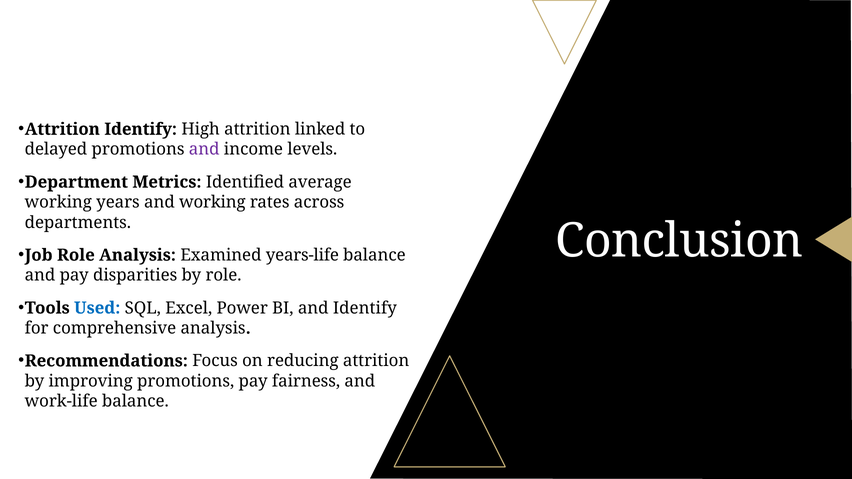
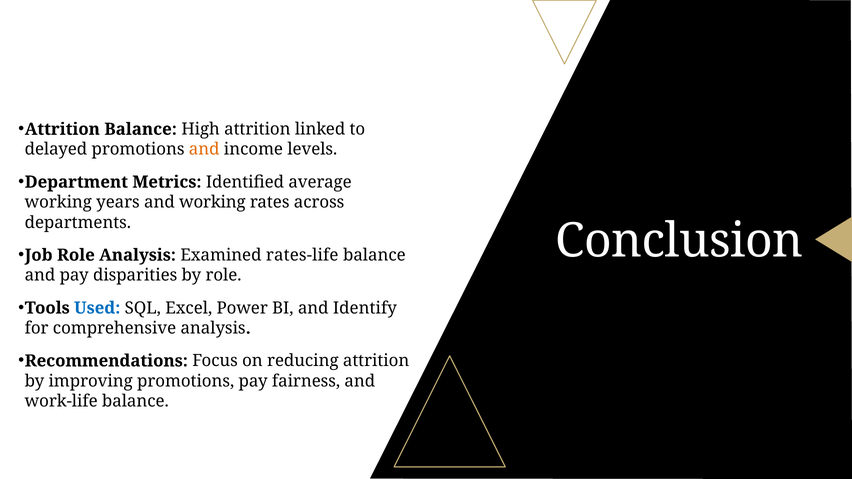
Attrition Identify: Identify -> Balance (141, 129)
and colour: purple -> orange (204, 150)
years-life: years-life -> rates-life (302, 255)
